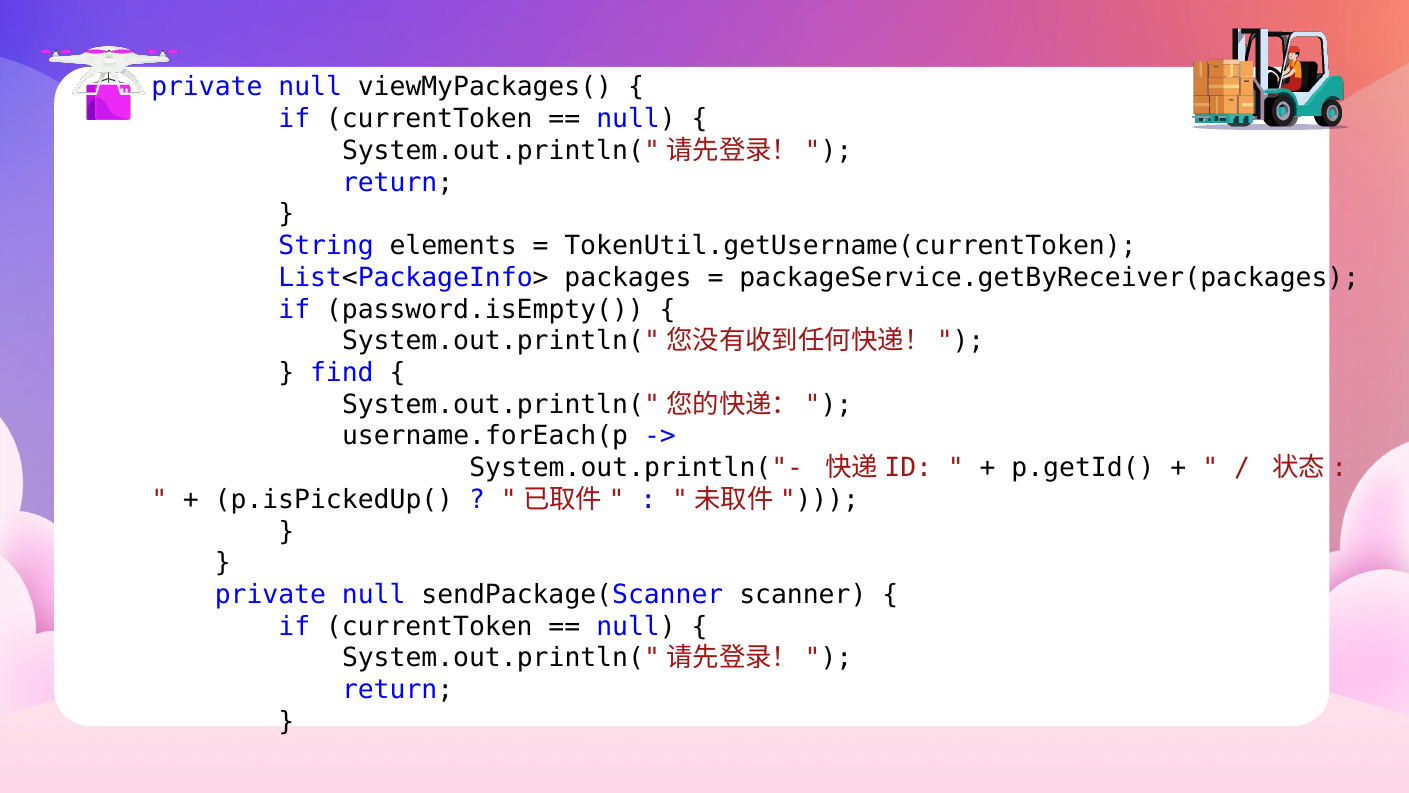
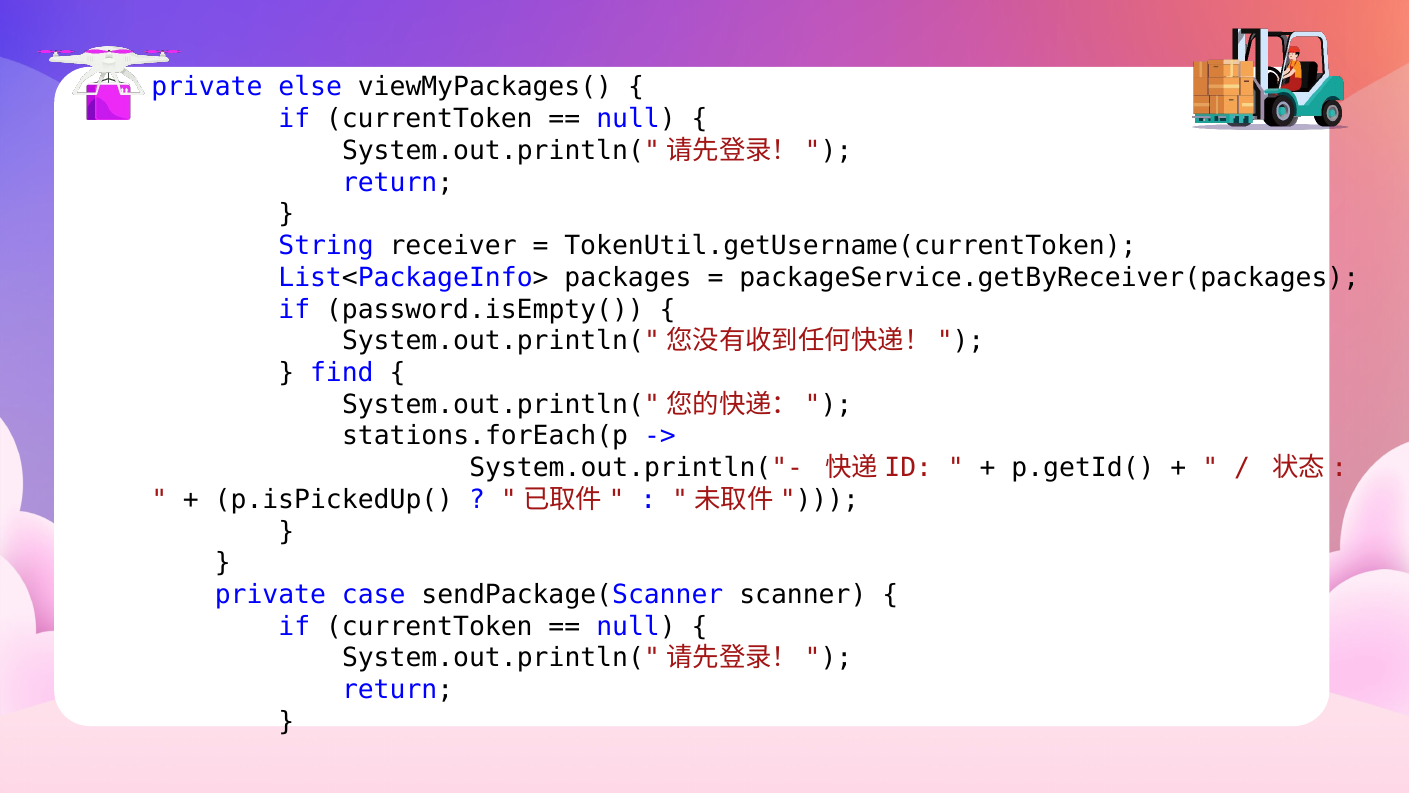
null: null -> else (310, 87)
elements: elements -> receiver (453, 246)
username.forEach(p: username.forEach(p -> stations.forEach(p (485, 436)
null: null -> case (374, 594)
